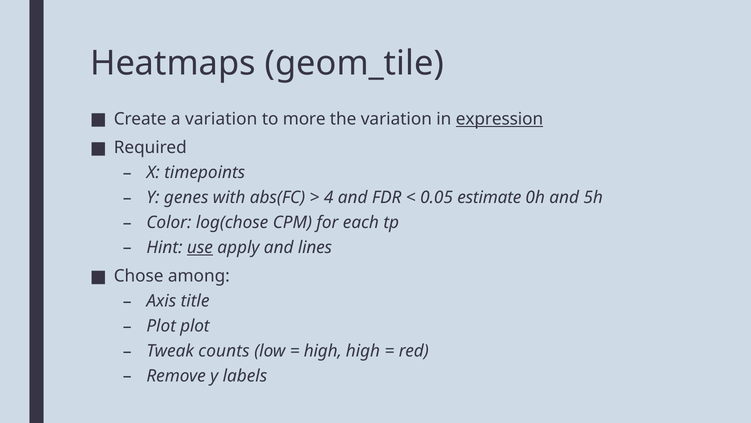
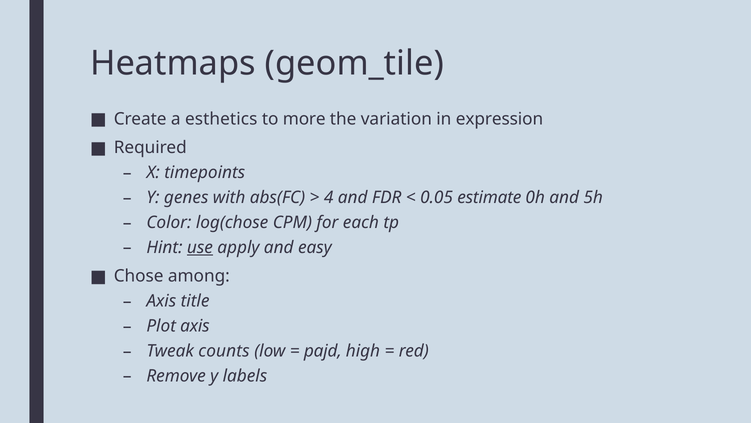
a variation: variation -> esthetics (221, 119)
expression underline: present -> none (499, 119)
lines: lines -> easy (315, 247)
Plot plot: plot -> axis (195, 326)
high: high -> pajd (323, 351)
